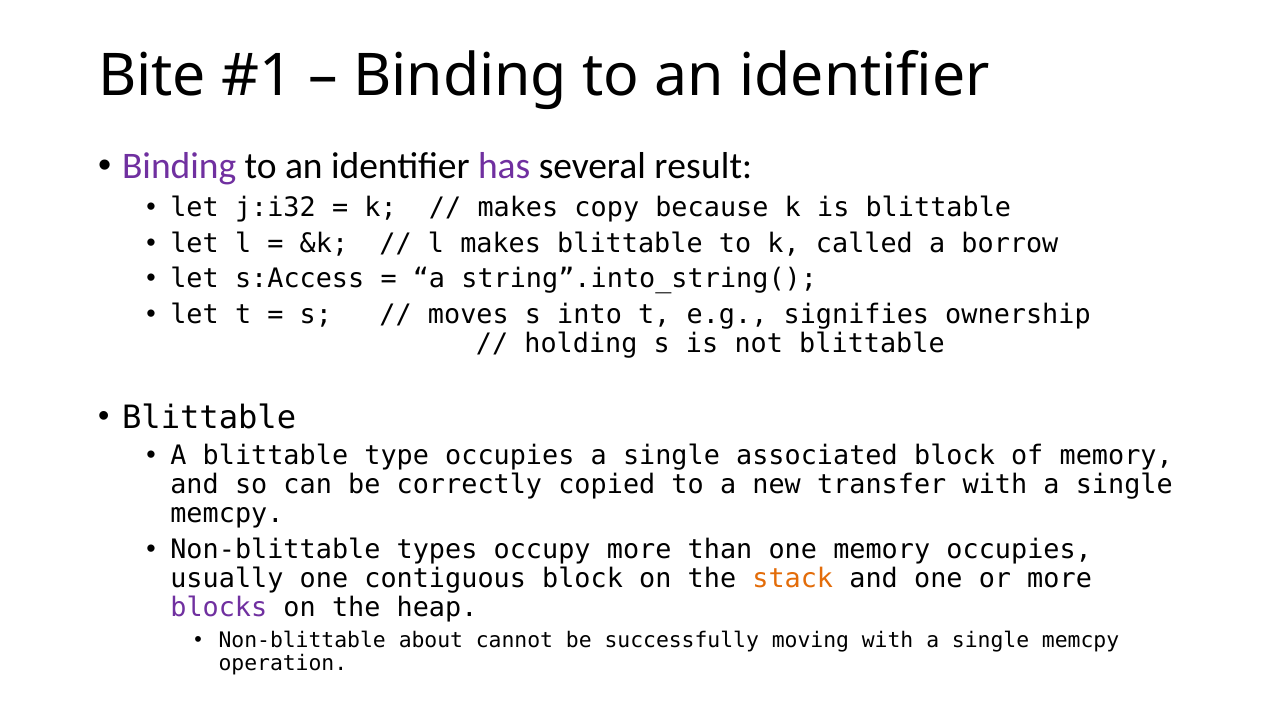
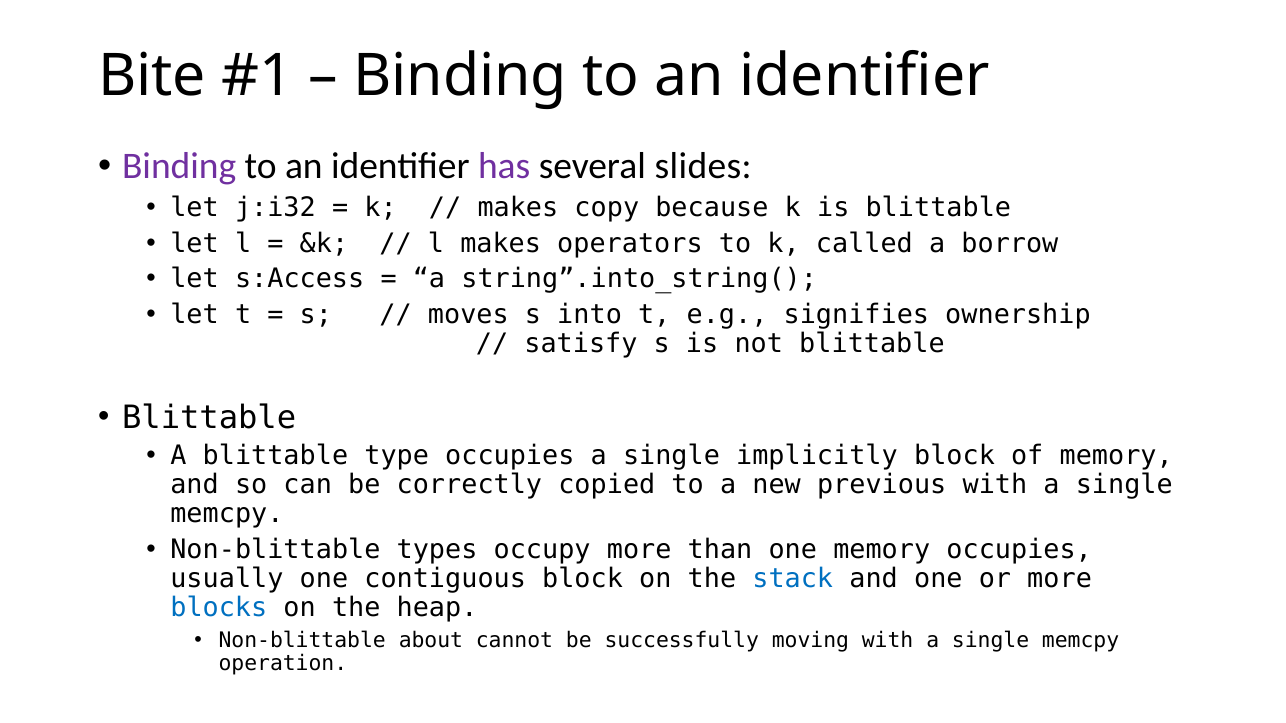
result: result -> slides (703, 166)
makes blittable: blittable -> operators (630, 244)
holding: holding -> satisfy (581, 344)
associated: associated -> implicitly (817, 456)
transfer: transfer -> previous (882, 485)
stack colour: orange -> blue (793, 579)
blocks colour: purple -> blue (219, 608)
